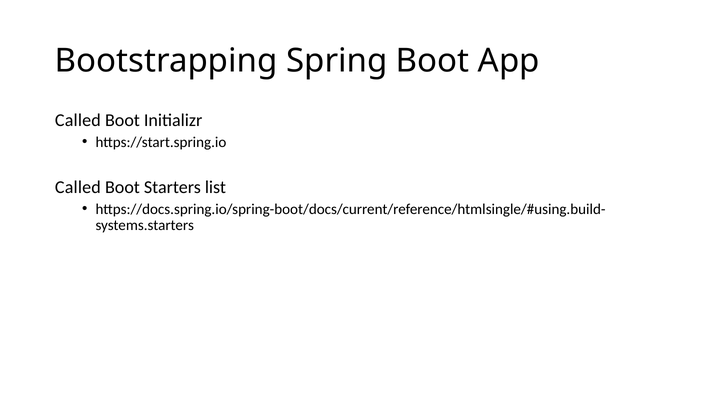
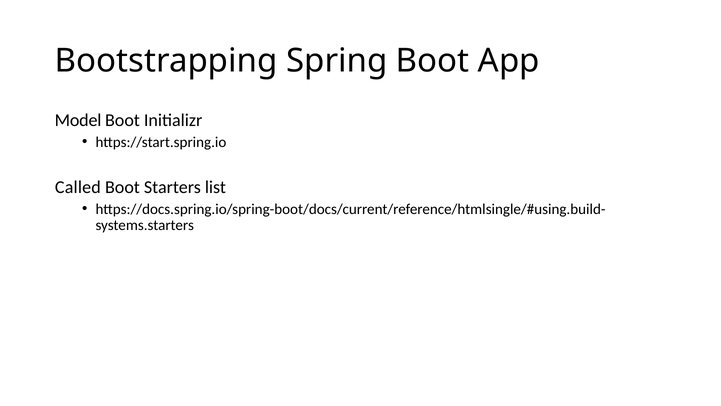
Called: Called -> Model (78, 120)
